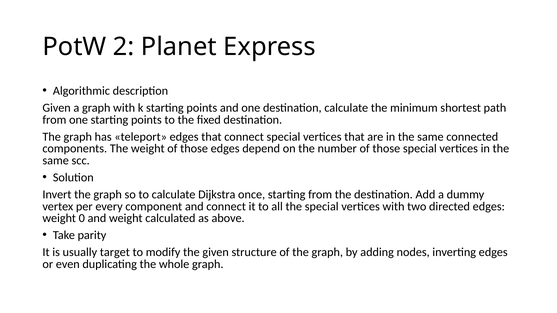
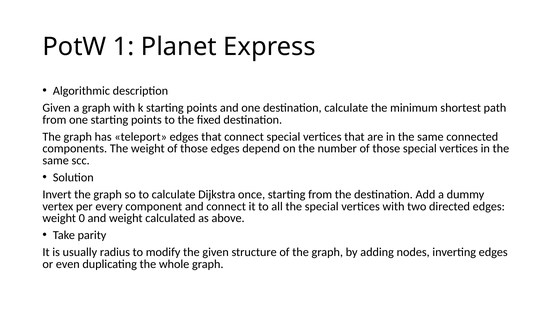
2: 2 -> 1 (124, 47)
target: target -> radius (115, 252)
